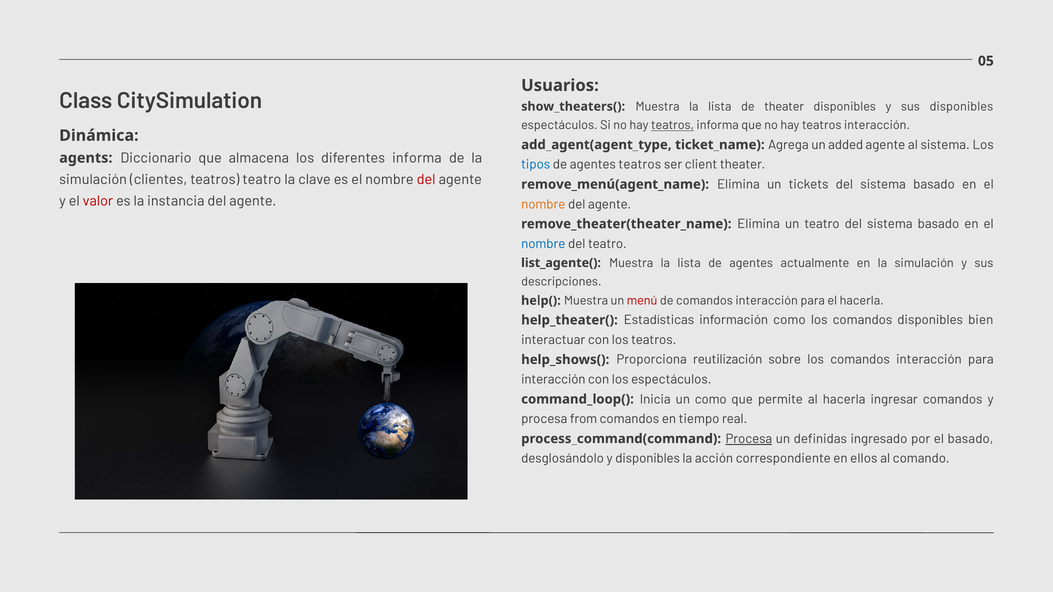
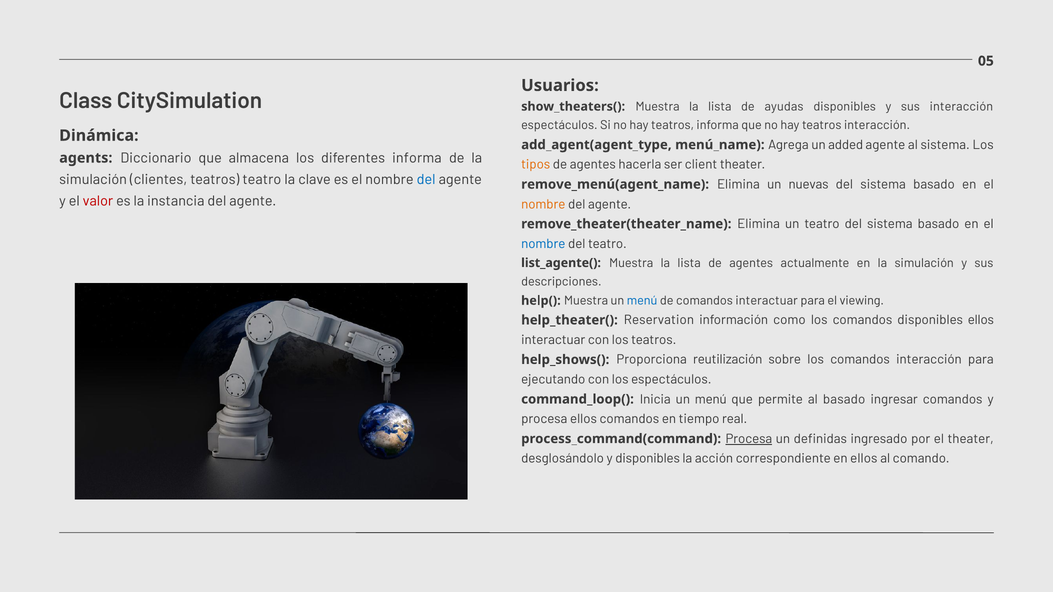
de theater: theater -> ayudas (784, 107)
sus disponibles: disponibles -> interacción (961, 107)
teatros underline: present -> none (673, 125)
ticket_name: ticket_name -> menú_name (720, 145)
tipos colour: blue -> orange (536, 165)
agentes teatros: teatros -> hacerla (640, 165)
del colour: red -> blue (426, 180)
tickets: tickets -> nuevas (809, 184)
menú colour: red -> blue (642, 301)
de comandos interacción: interacción -> interactuar (767, 301)
el hacerla: hacerla -> viewing (862, 301)
Estadísticas: Estadísticas -> Reservation (659, 320)
disponibles bien: bien -> ellos (981, 320)
interacción: interacción -> ejecutando (553, 380)
Inicia un como: como -> menú (711, 399)
al hacerla: hacerla -> basado (844, 399)
procesa from: from -> ellos (583, 419)
el basado: basado -> theater (971, 439)
